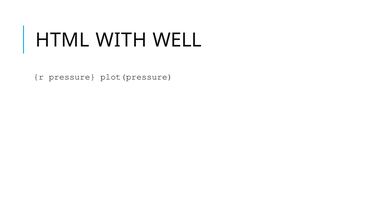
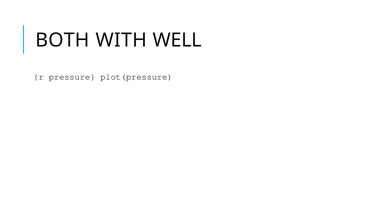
HTML: HTML -> BOTH (62, 40)
